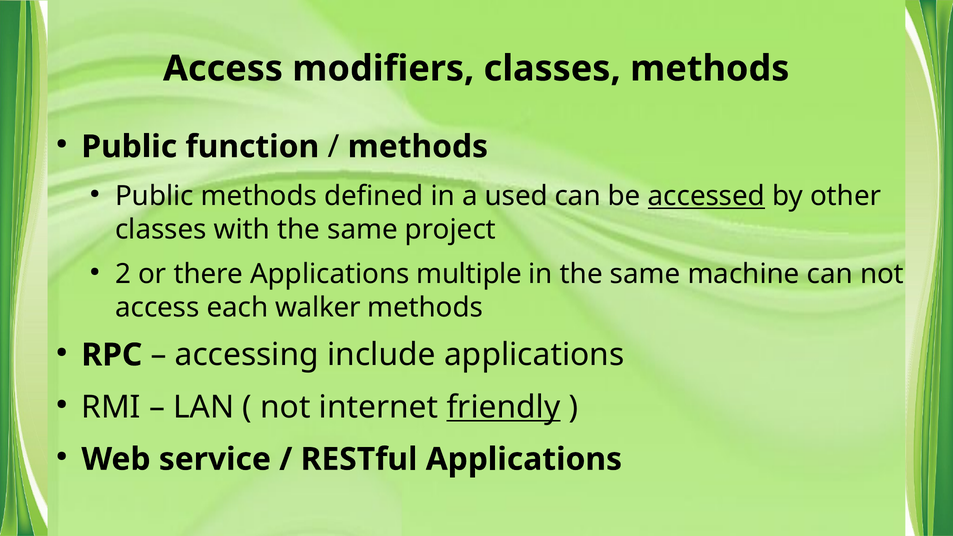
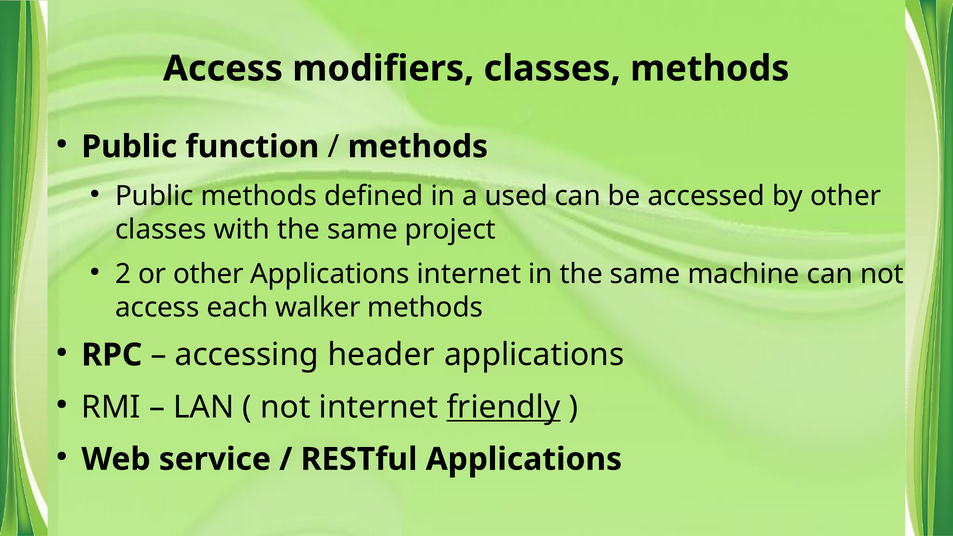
accessed underline: present -> none (706, 196)
or there: there -> other (208, 274)
Applications multiple: multiple -> internet (469, 274)
include: include -> header (381, 355)
